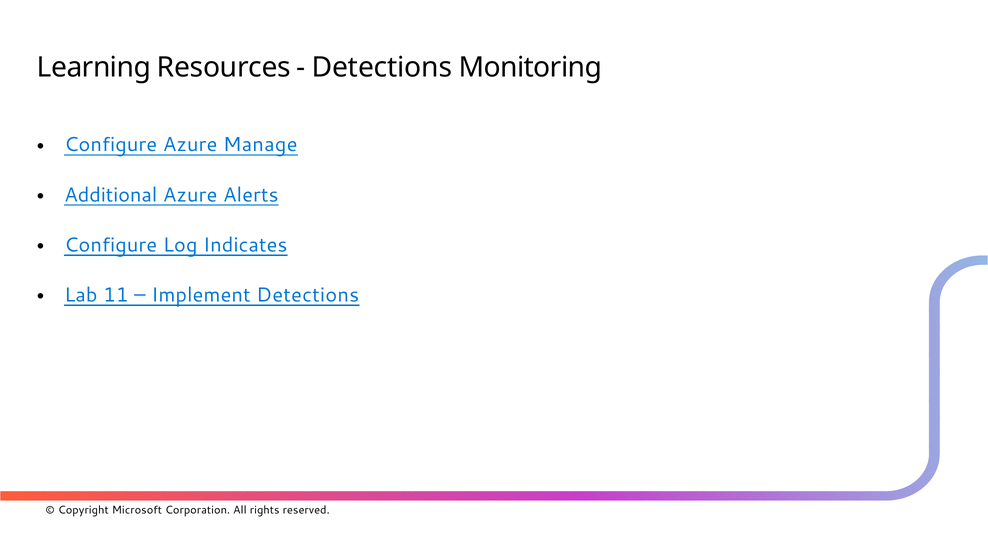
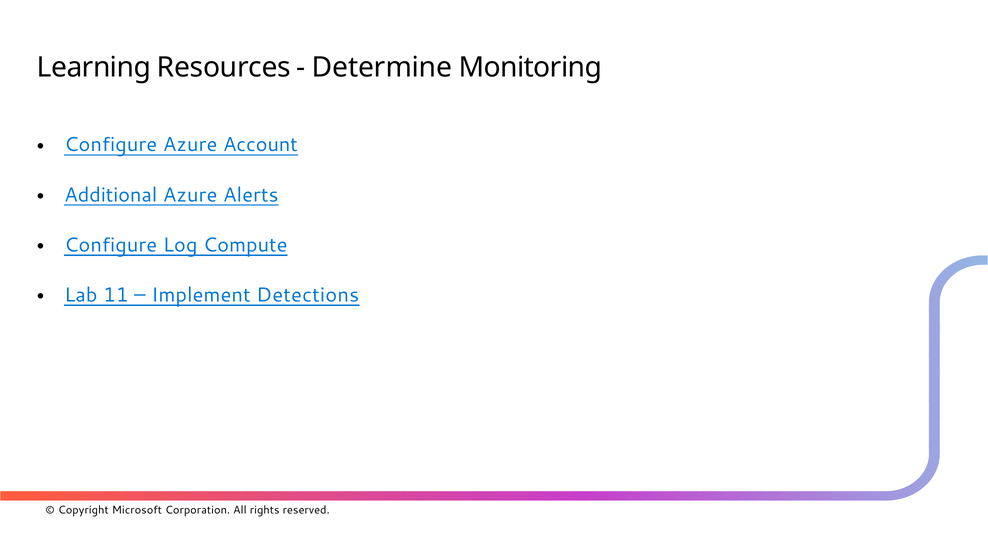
Detections: Detections -> Determine (382, 67)
Manage: Manage -> Account (260, 145)
Indicates: Indicates -> Compute (245, 245)
